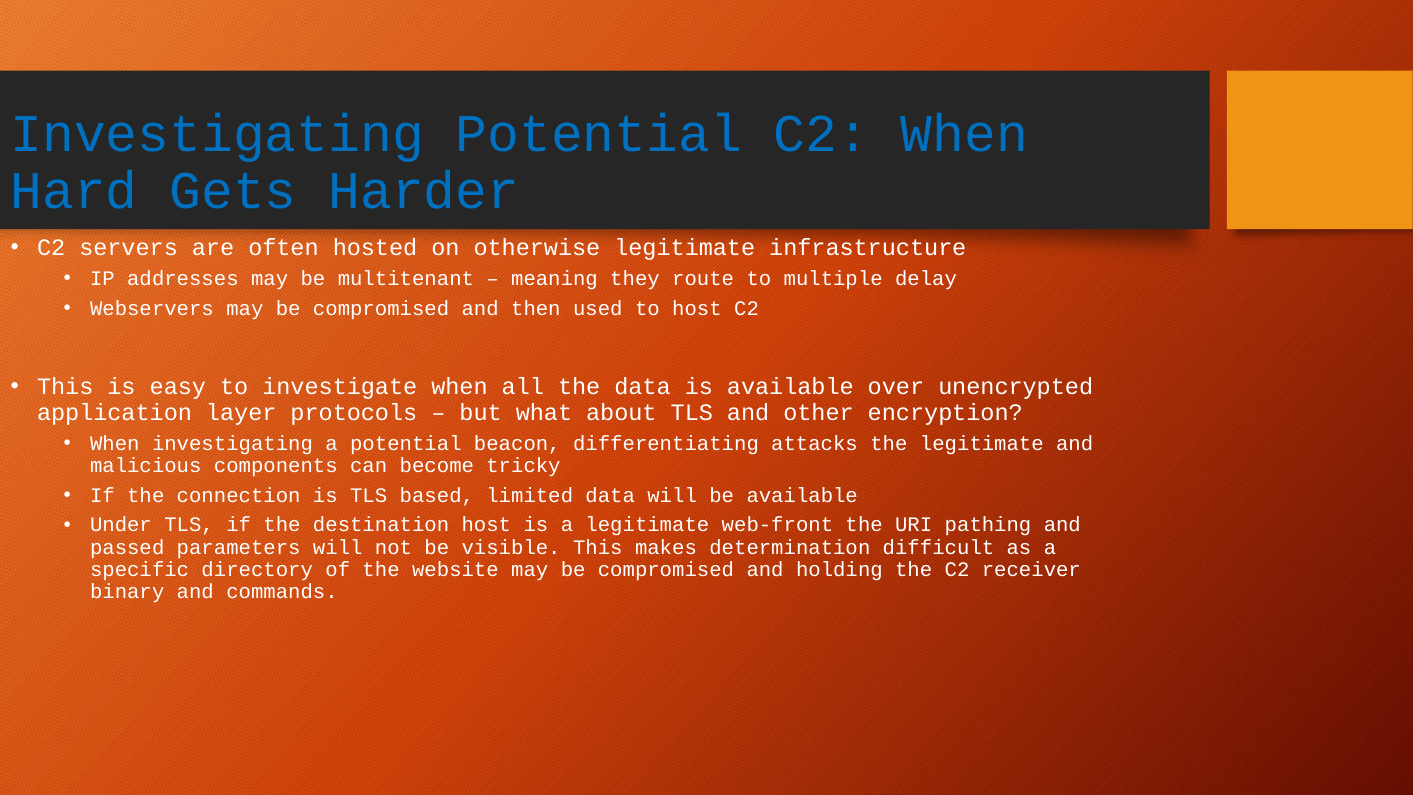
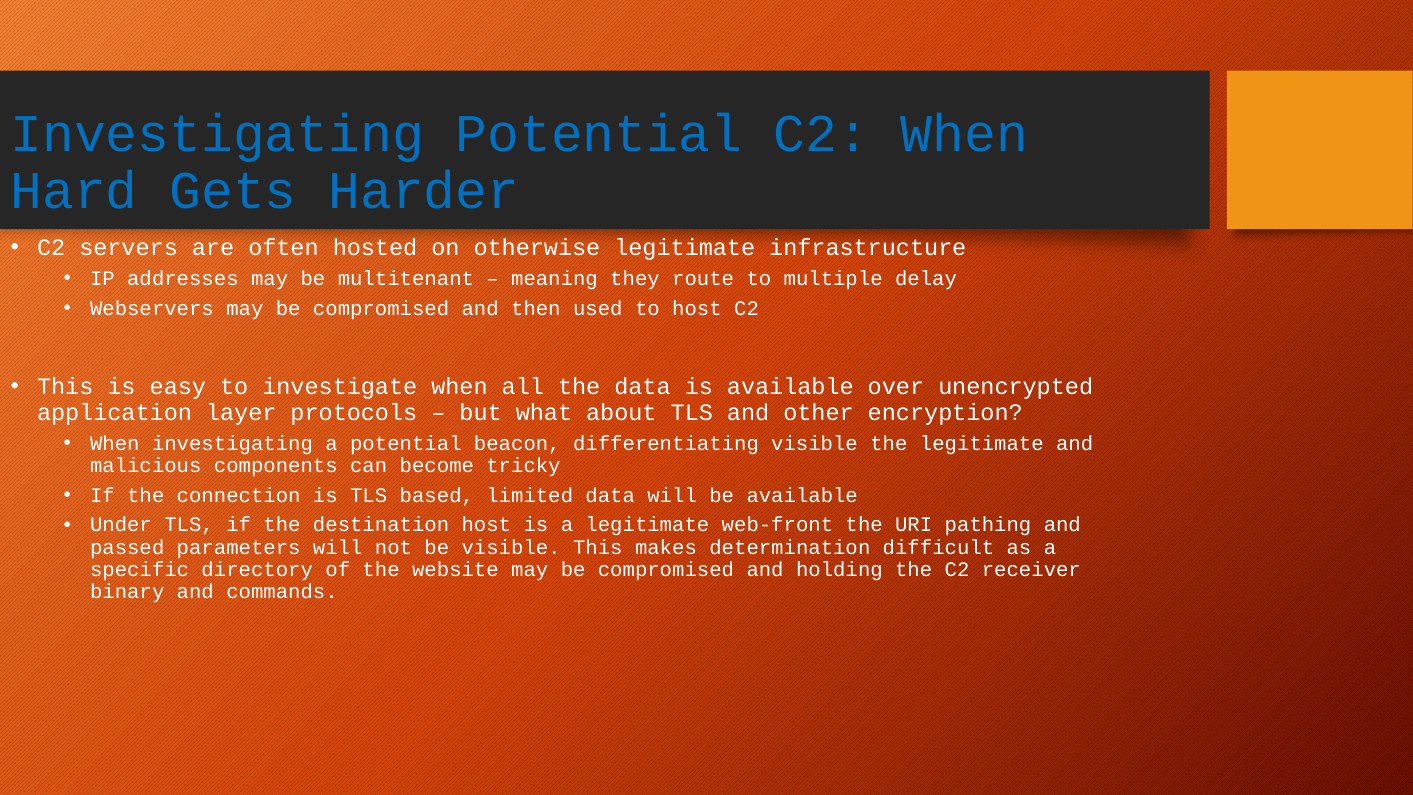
differentiating attacks: attacks -> visible (815, 443)
